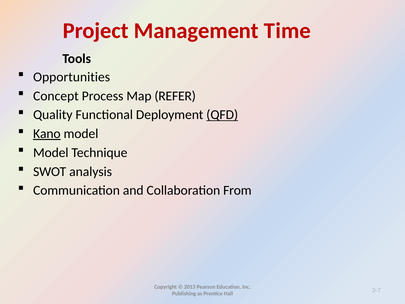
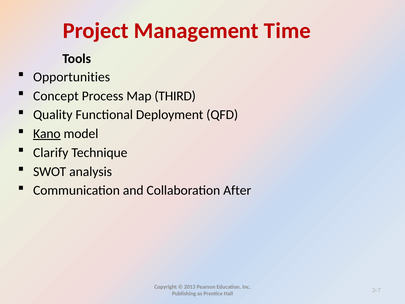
REFER: REFER -> THIRD (175, 96)
QFD underline: present -> none (222, 115)
Model: Model -> Clarify (51, 153)
From: From -> After (237, 190)
